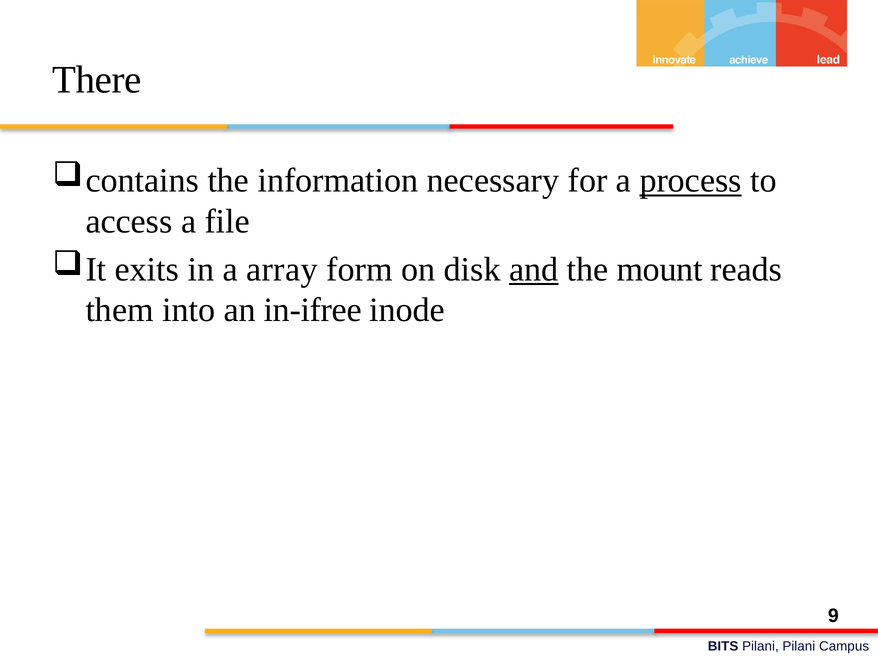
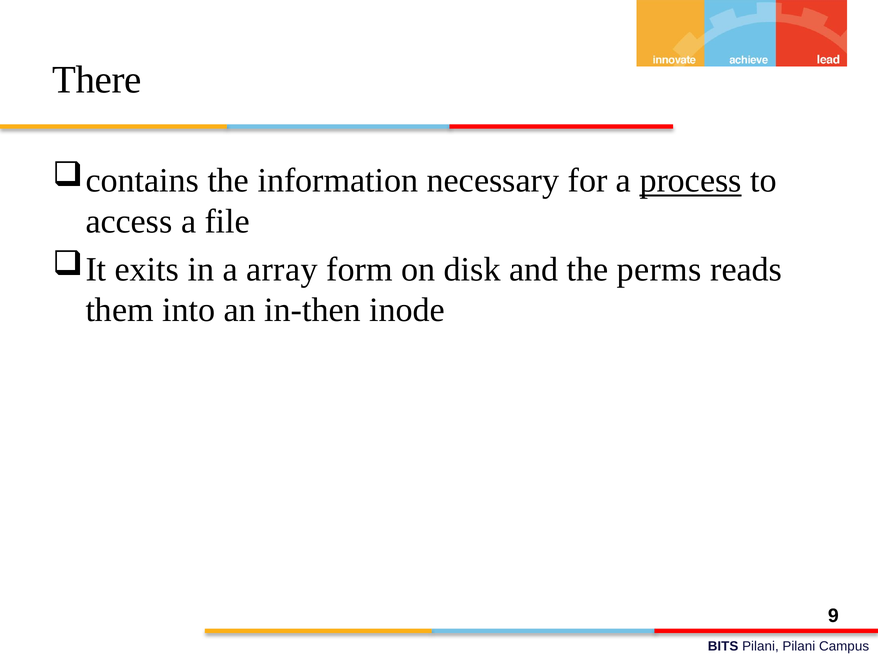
and underline: present -> none (534, 269)
mount: mount -> perms (659, 269)
in-ifree: in-ifree -> in-then (313, 310)
